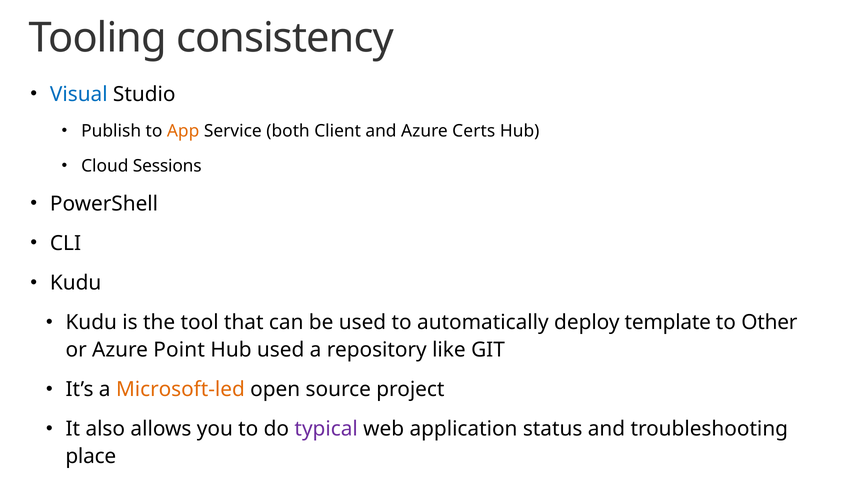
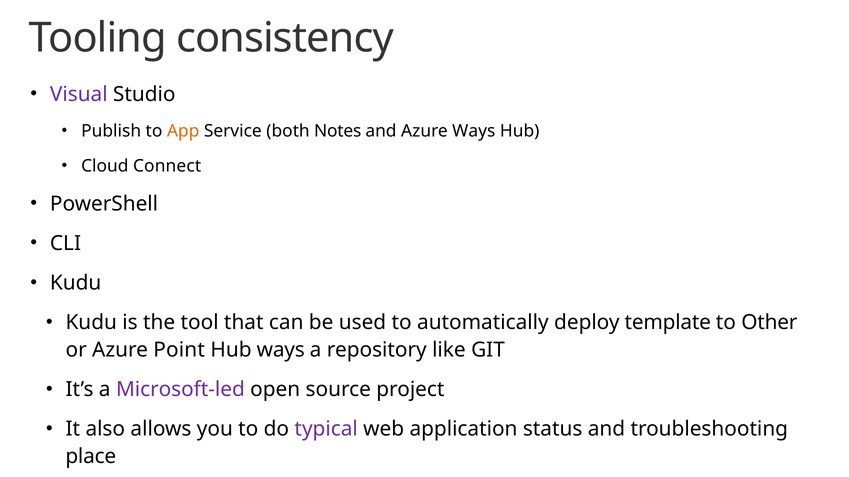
Visual colour: blue -> purple (79, 94)
Client: Client -> Notes (338, 131)
Azure Certs: Certs -> Ways (474, 131)
Sessions: Sessions -> Connect (167, 166)
Hub used: used -> ways (281, 350)
Microsoft-led colour: orange -> purple (180, 390)
